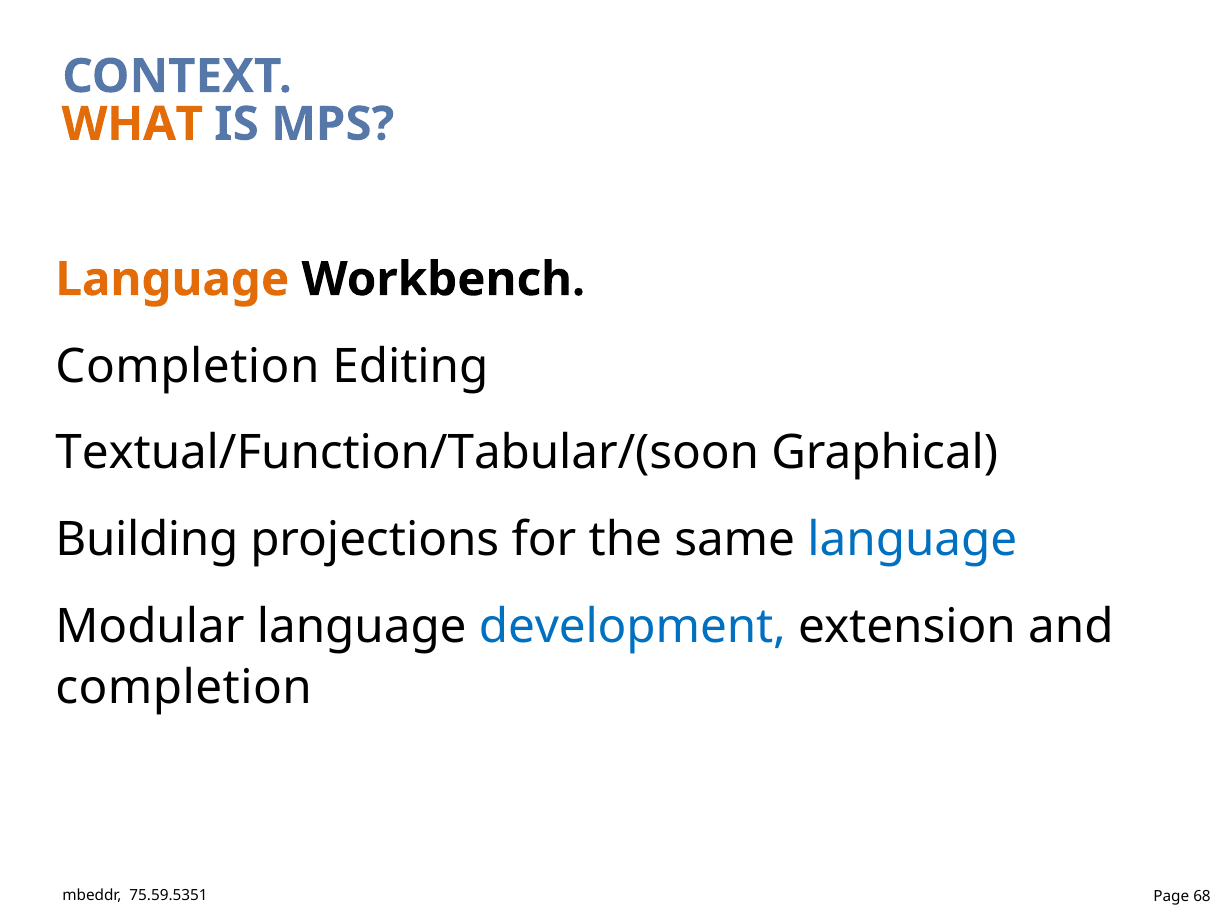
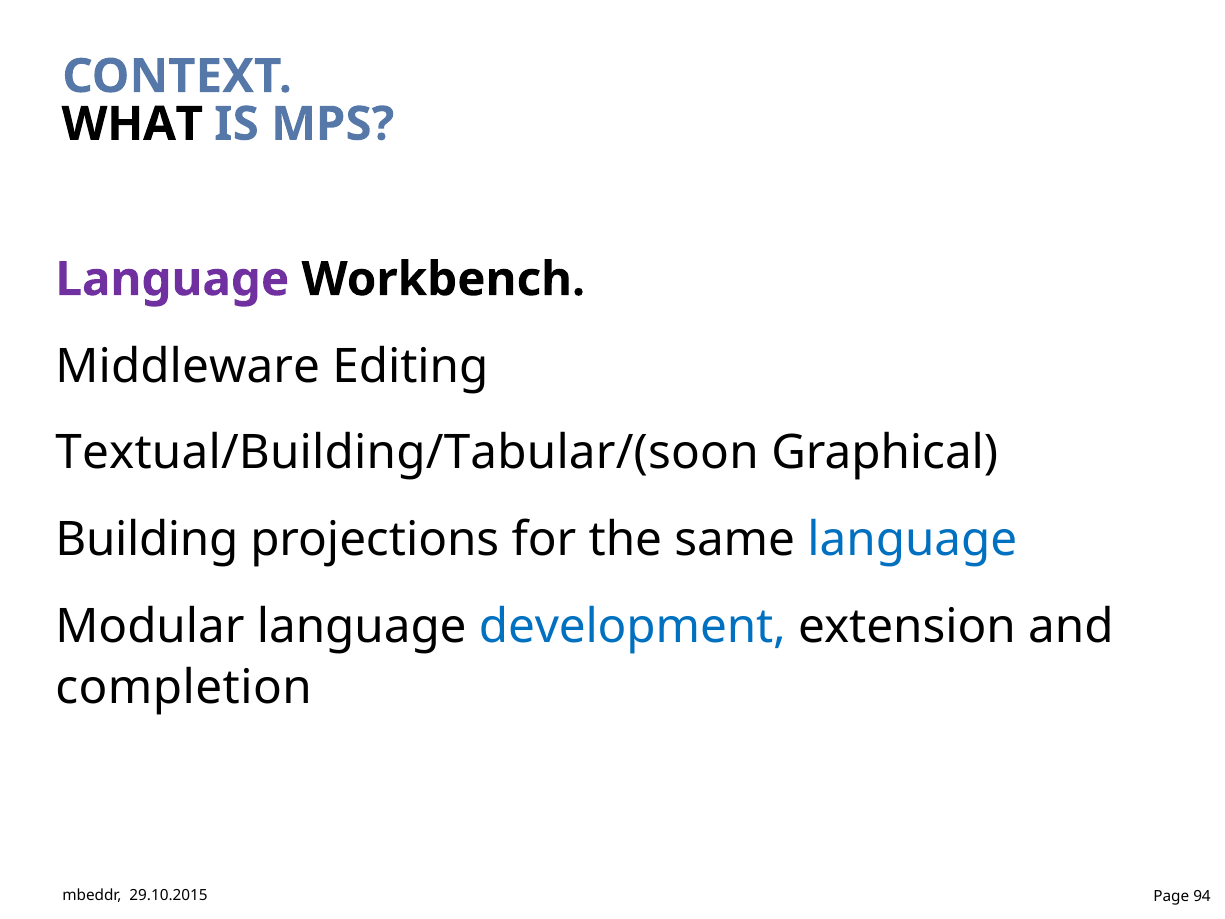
WHAT colour: orange -> black (132, 124)
Language colour: orange -> purple (172, 279)
Completion: Completion -> Middleware (188, 366)
Textual/Function/Tabular/(soon: Textual/Function/Tabular/(soon -> Textual/Building/Tabular/(soon (407, 453)
75.59.5351: 75.59.5351 -> 29.10.2015 (169, 895)
68: 68 -> 94 (1202, 897)
